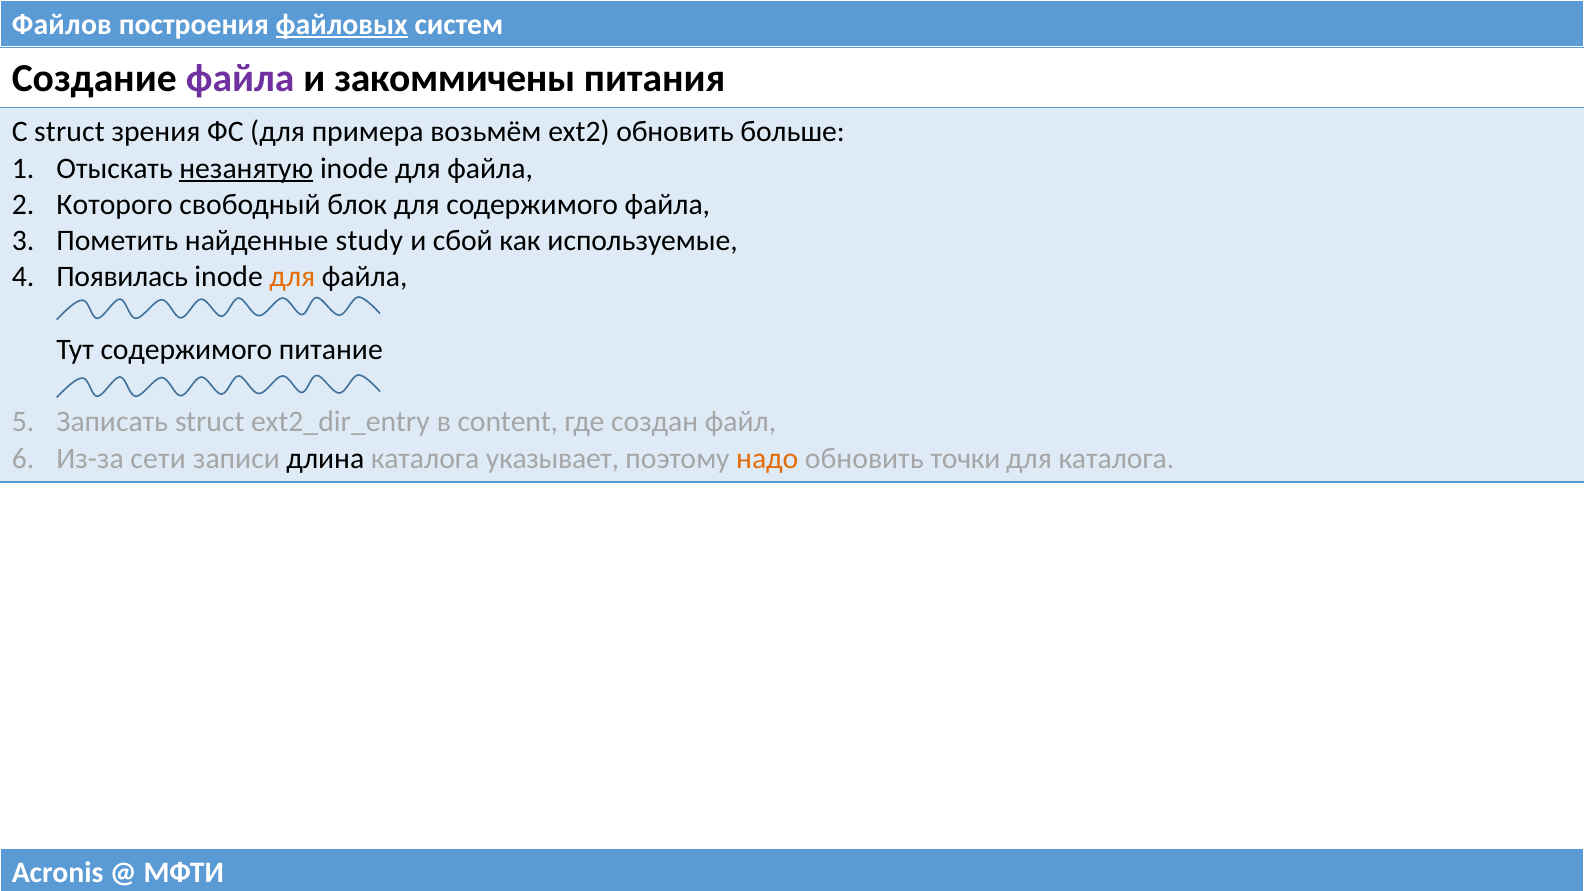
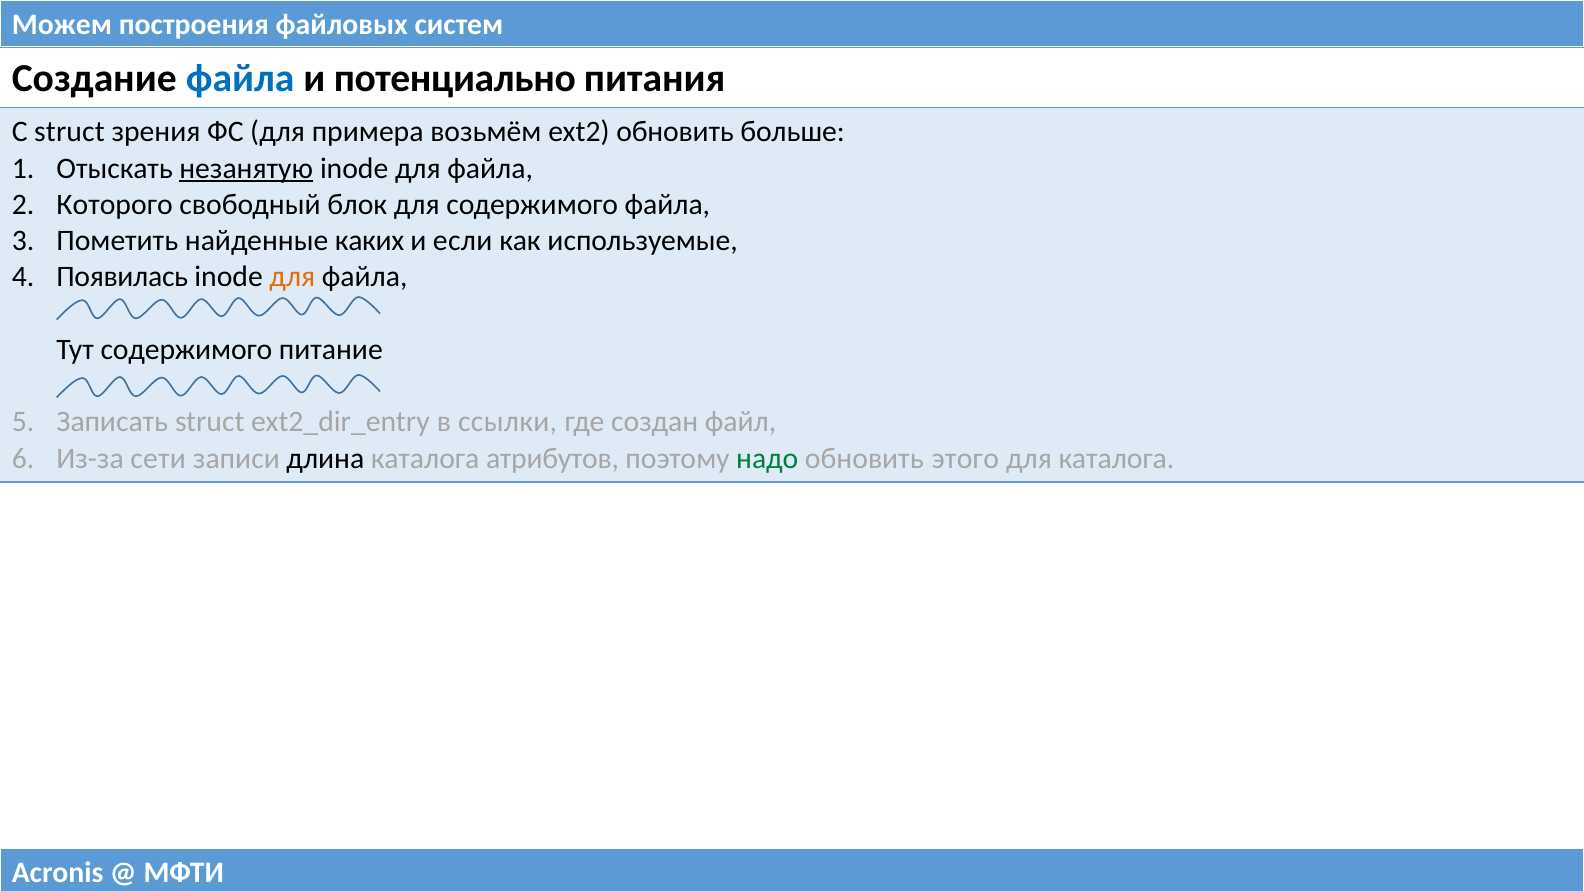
Файлов: Файлов -> Можем (62, 24)
файловых underline: present -> none (342, 24)
файла colour: purple -> blue (240, 78)
закоммичены: закоммичены -> потенциально (455, 78)
study: study -> каких (370, 241)
сбой: сбой -> если (463, 241)
content: content -> ссылки (508, 422)
указывает: указывает -> атрибутов (552, 458)
надо colour: orange -> green (767, 458)
точки: точки -> этого (965, 458)
